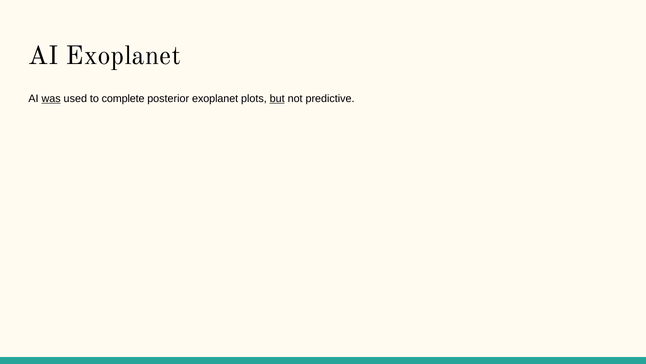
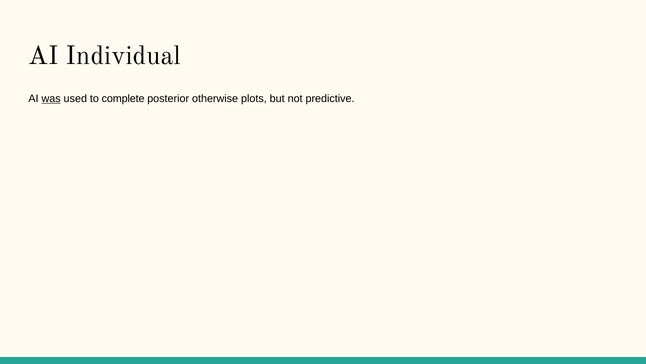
AI Exoplanet: Exoplanet -> Individual (123, 55)
posterior exoplanet: exoplanet -> otherwise (215, 98)
but underline: present -> none (277, 98)
